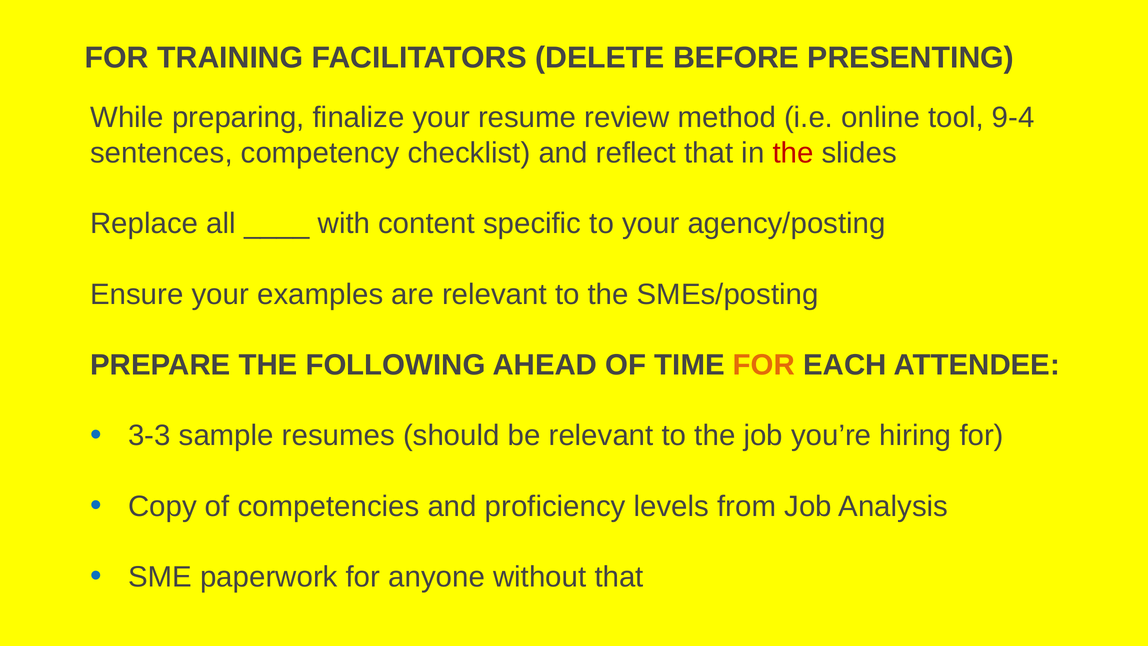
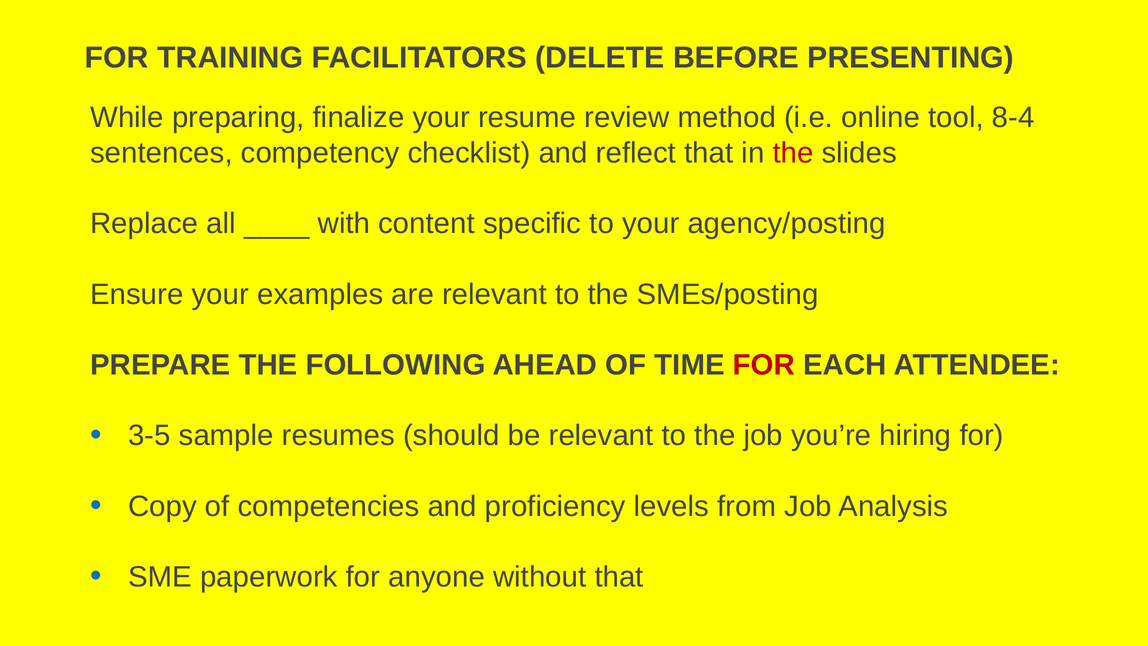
9-4: 9-4 -> 8-4 (1013, 118)
FOR colour: orange -> red (764, 365)
3-3: 3-3 -> 3-5 (149, 436)
